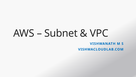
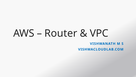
Subnet: Subnet -> Router (61, 33)
